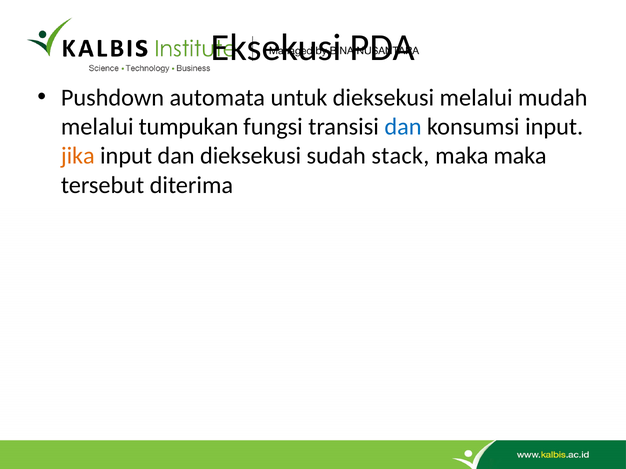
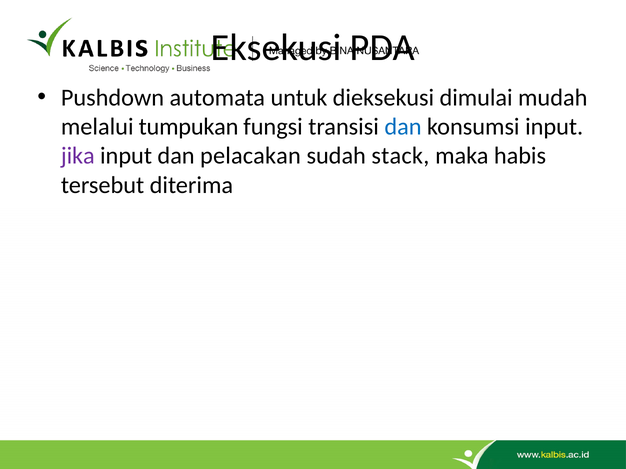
dieksekusi melalui: melalui -> dimulai (476, 98)
jika colour: orange -> purple (78, 156)
dan dieksekusi: dieksekusi -> pelacakan (250, 156)
maka maka: maka -> habis (520, 156)
